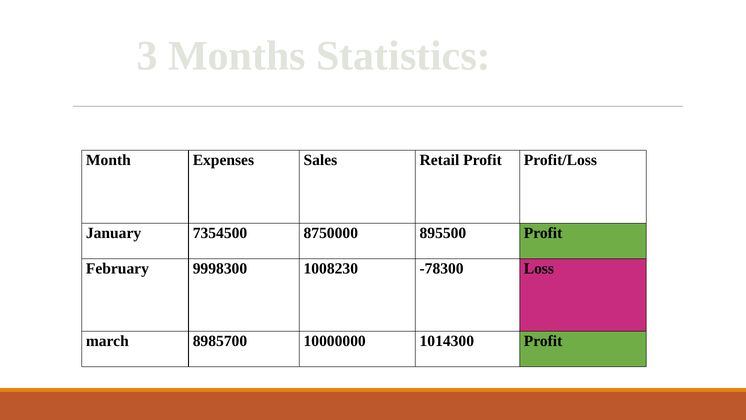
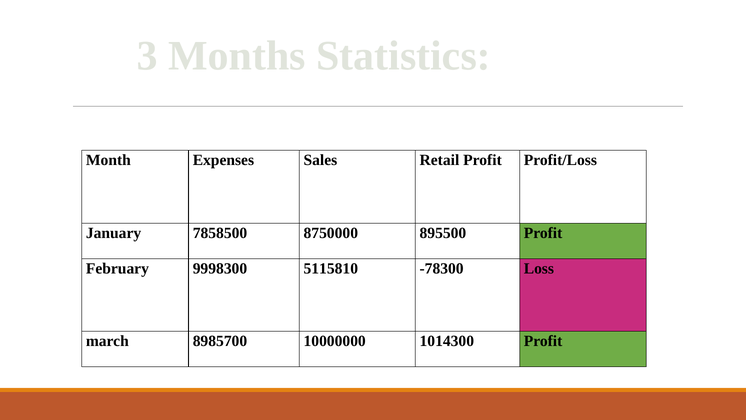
7354500: 7354500 -> 7858500 (220, 233)
1008230: 1008230 -> 5115810 (331, 268)
